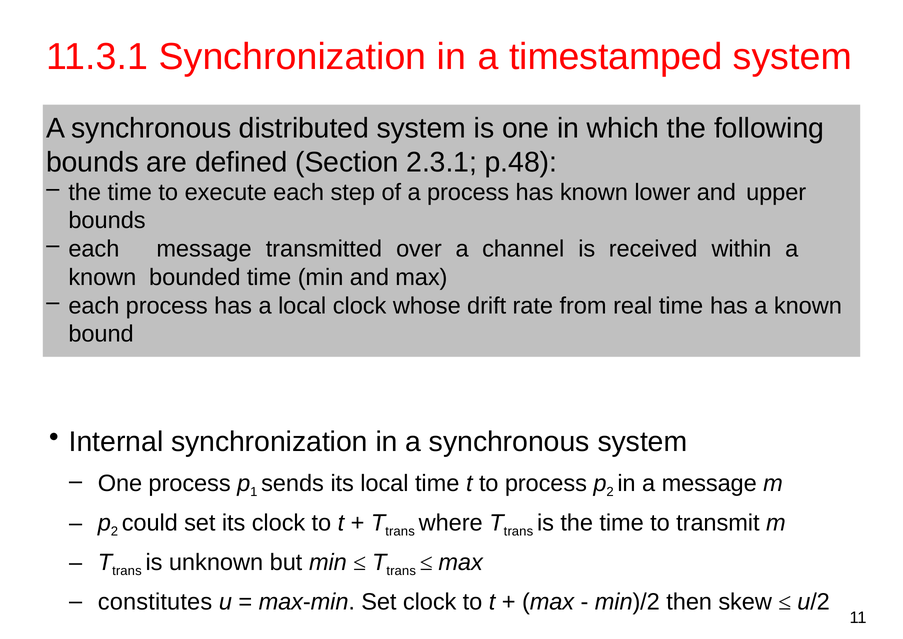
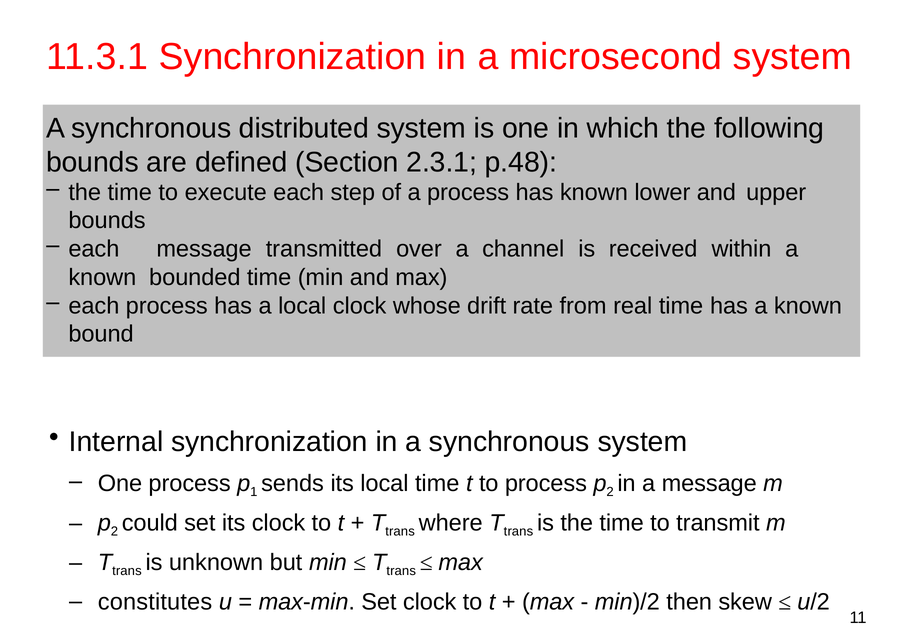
timestamped: timestamped -> microsecond (616, 57)
